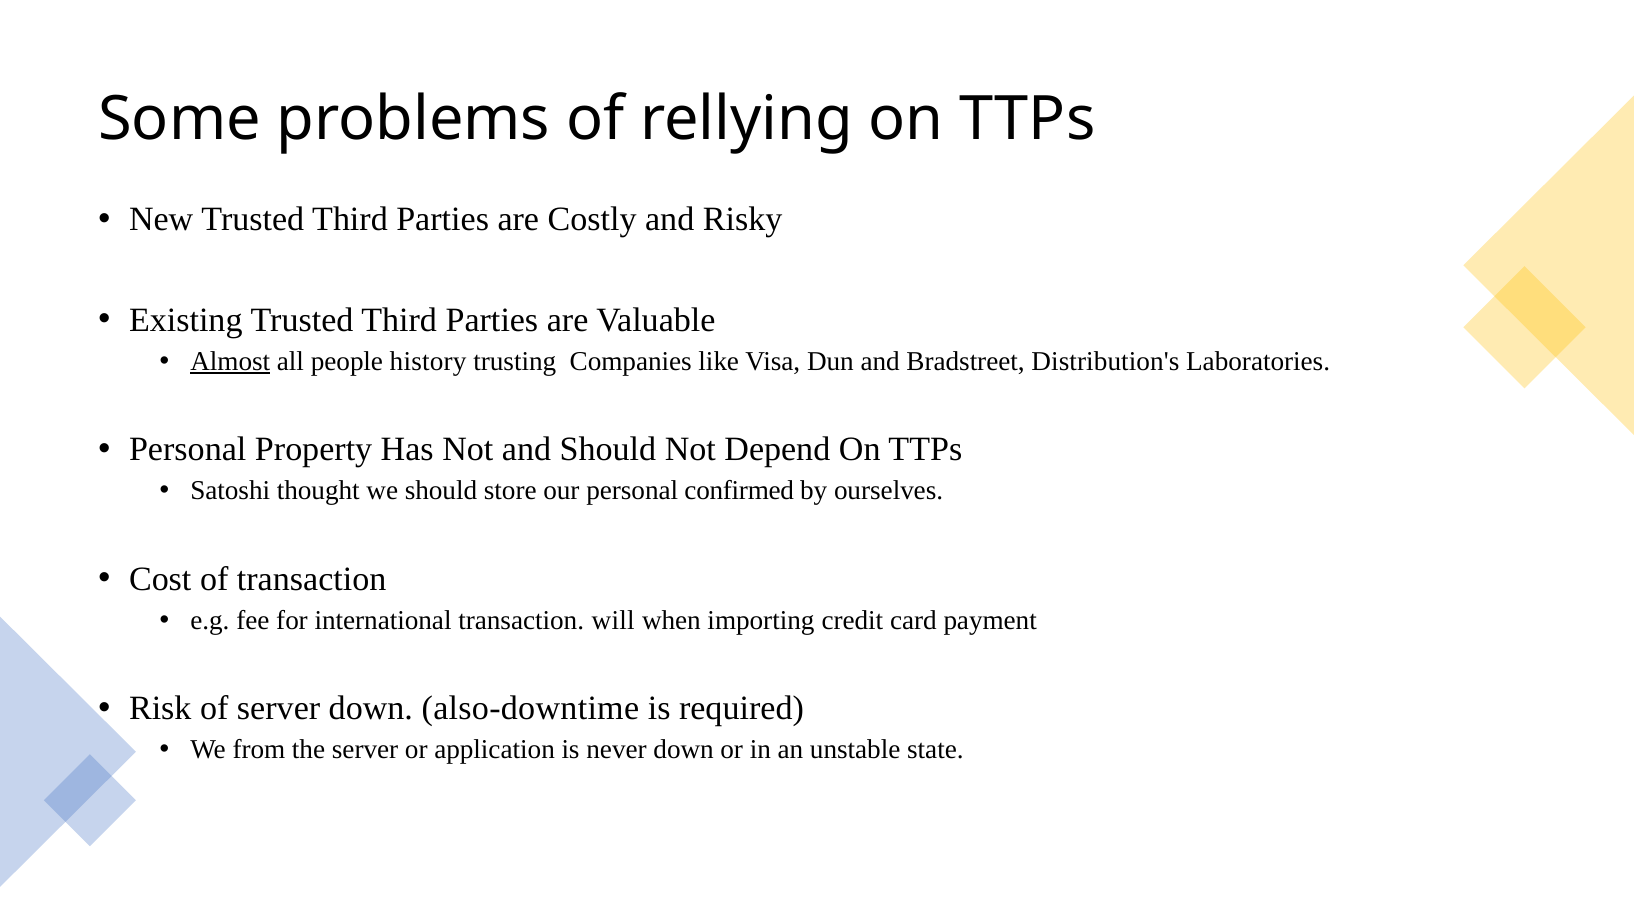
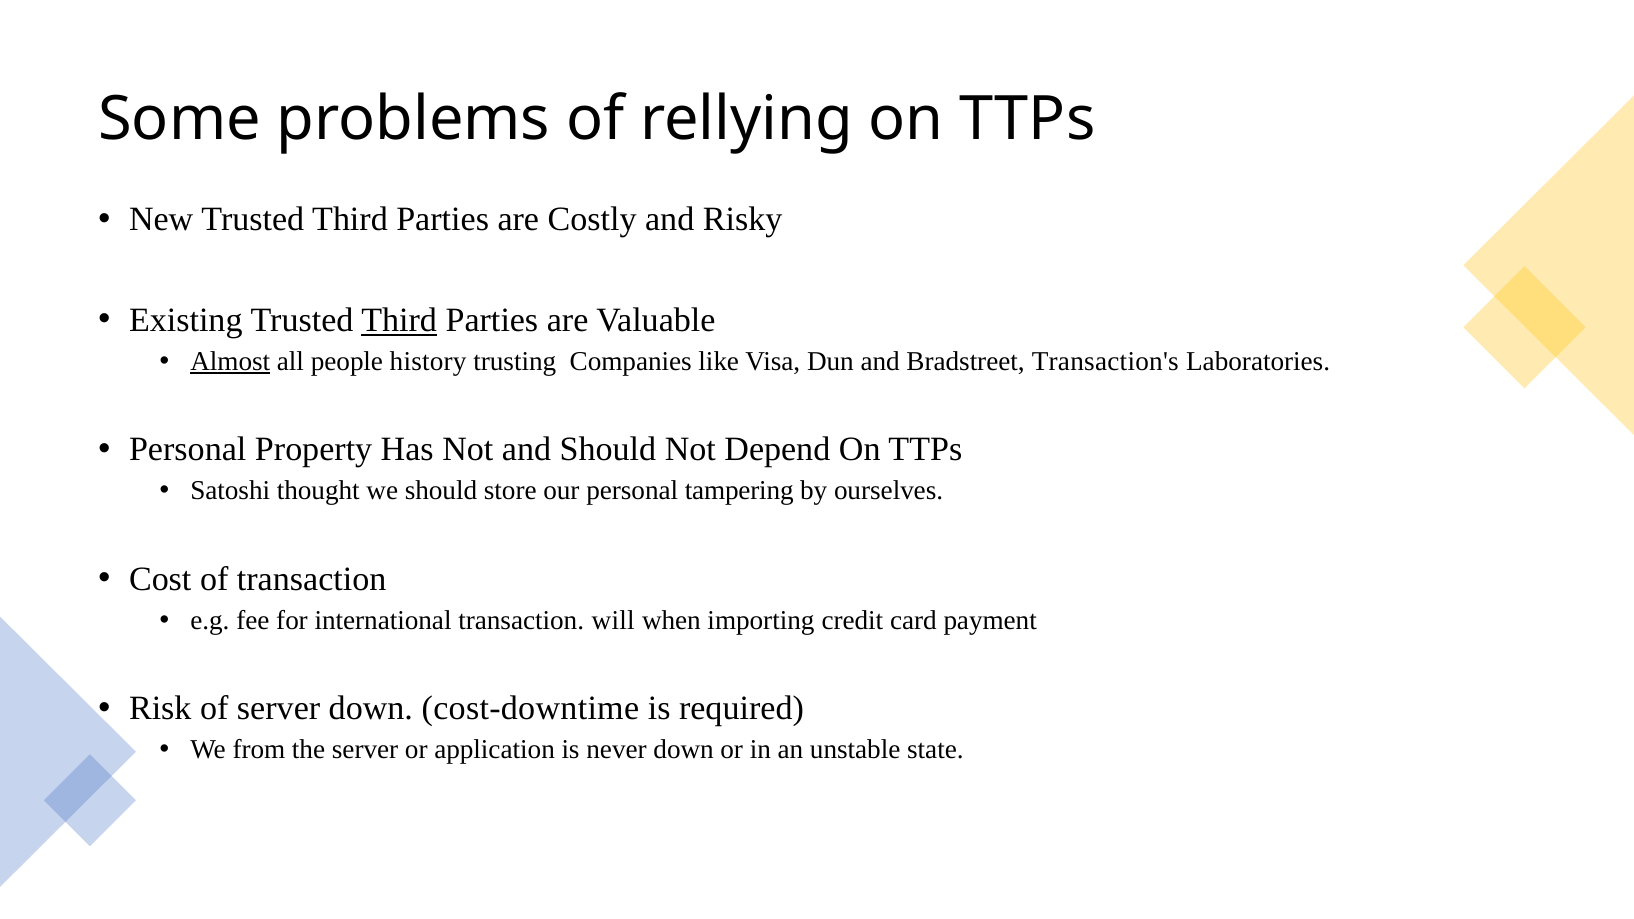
Third underline: none -> present (399, 320)
Distribution's: Distribution's -> Transaction's (1105, 362)
confirmed: confirmed -> tampering (739, 491)
also-downtime: also-downtime -> cost-downtime (530, 708)
